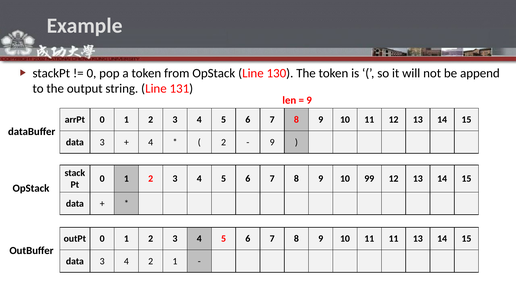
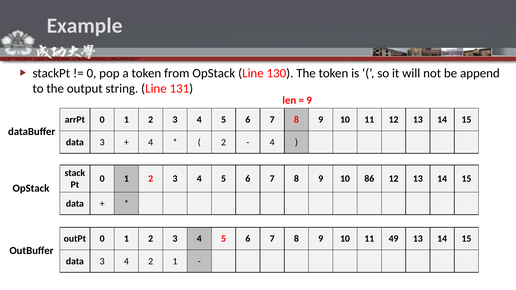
9: 9 -> 4 (272, 142)
99: 99 -> 86 (369, 179)
11 11: 11 -> 49 (394, 239)
